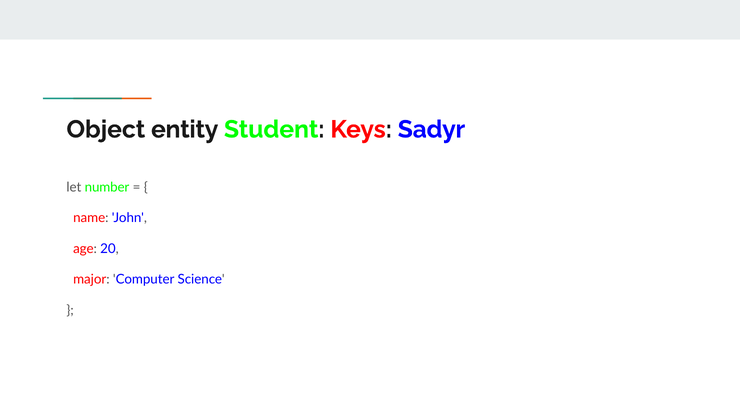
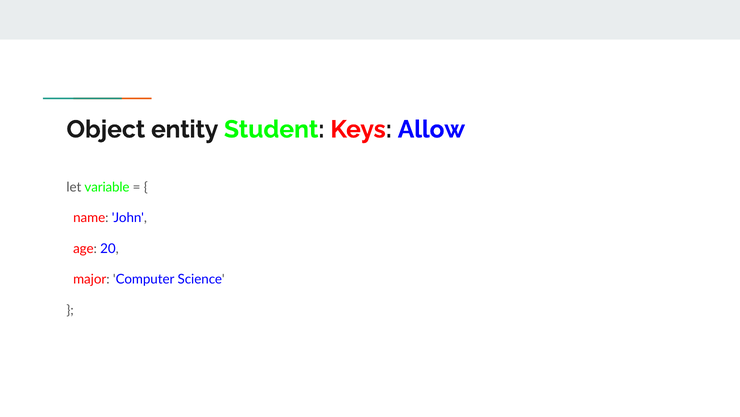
Sadyr: Sadyr -> Allow (431, 129)
number: number -> variable (107, 187)
